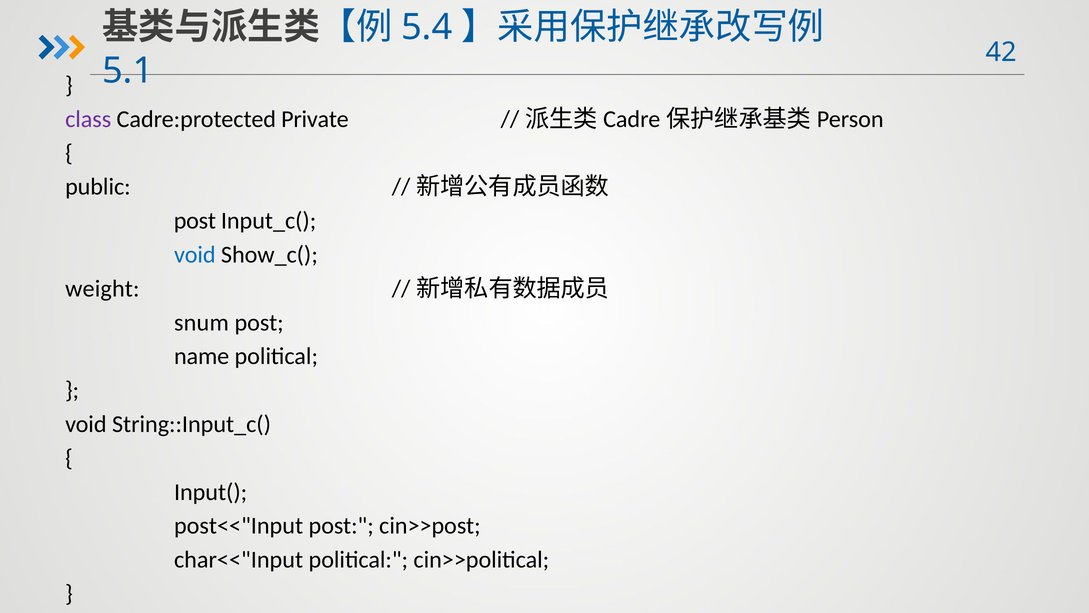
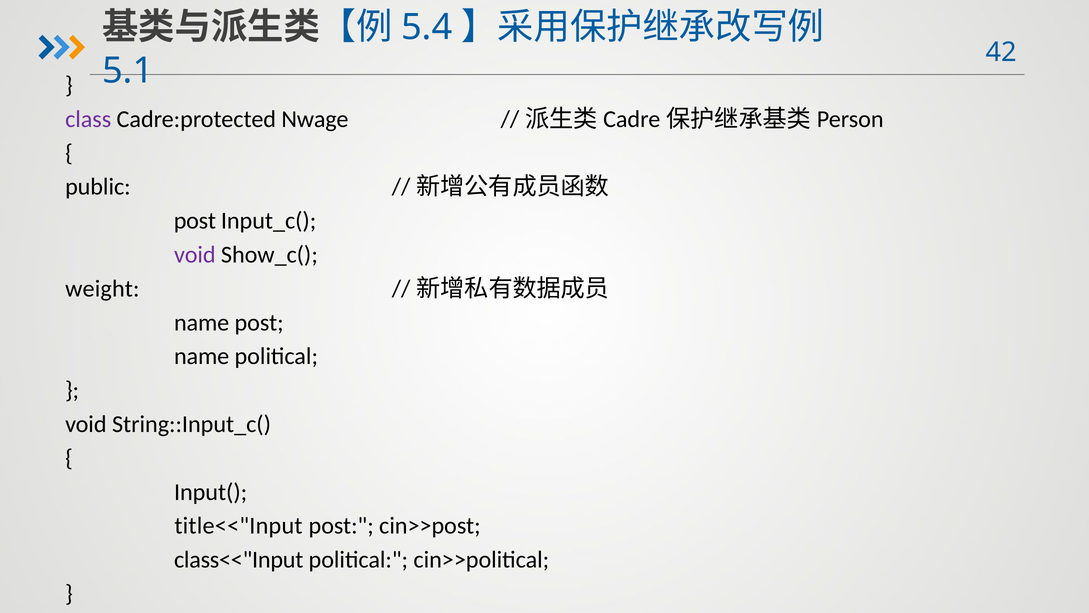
Private: Private -> Nwage (315, 119)
void colour: blue -> purple (195, 255)
snum: snum -> name (202, 322)
post<<"Input: post<<"Input -> title<<"Input (238, 526)
char<<"Input: char<<"Input -> class<<"Input (239, 559)
